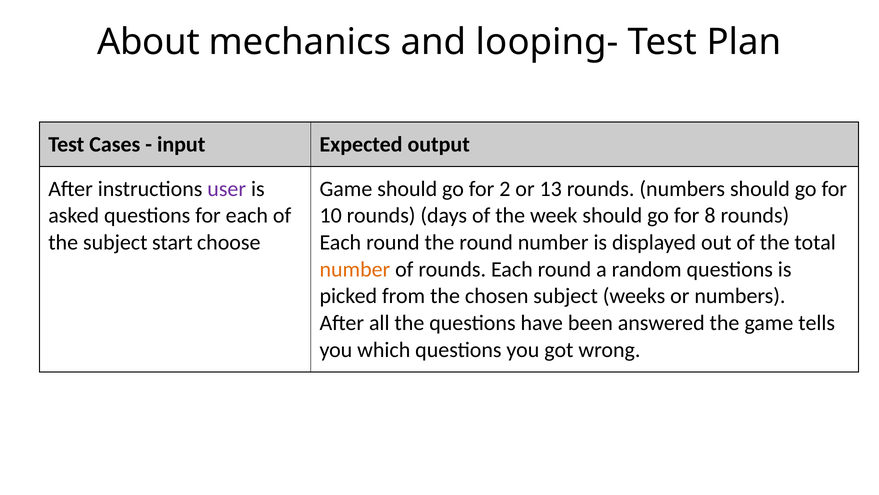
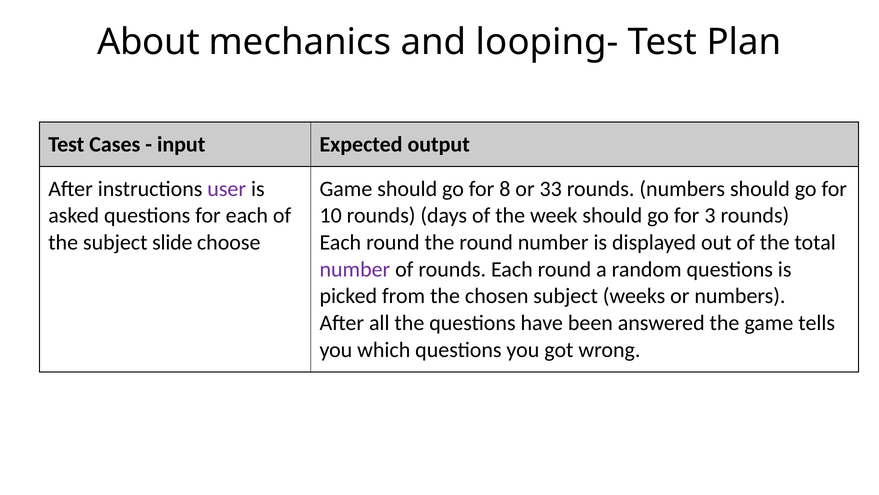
2: 2 -> 8 (505, 189)
13: 13 -> 33 (551, 189)
8: 8 -> 3 (710, 215)
start: start -> slide (172, 242)
number colour: orange -> purple (355, 269)
